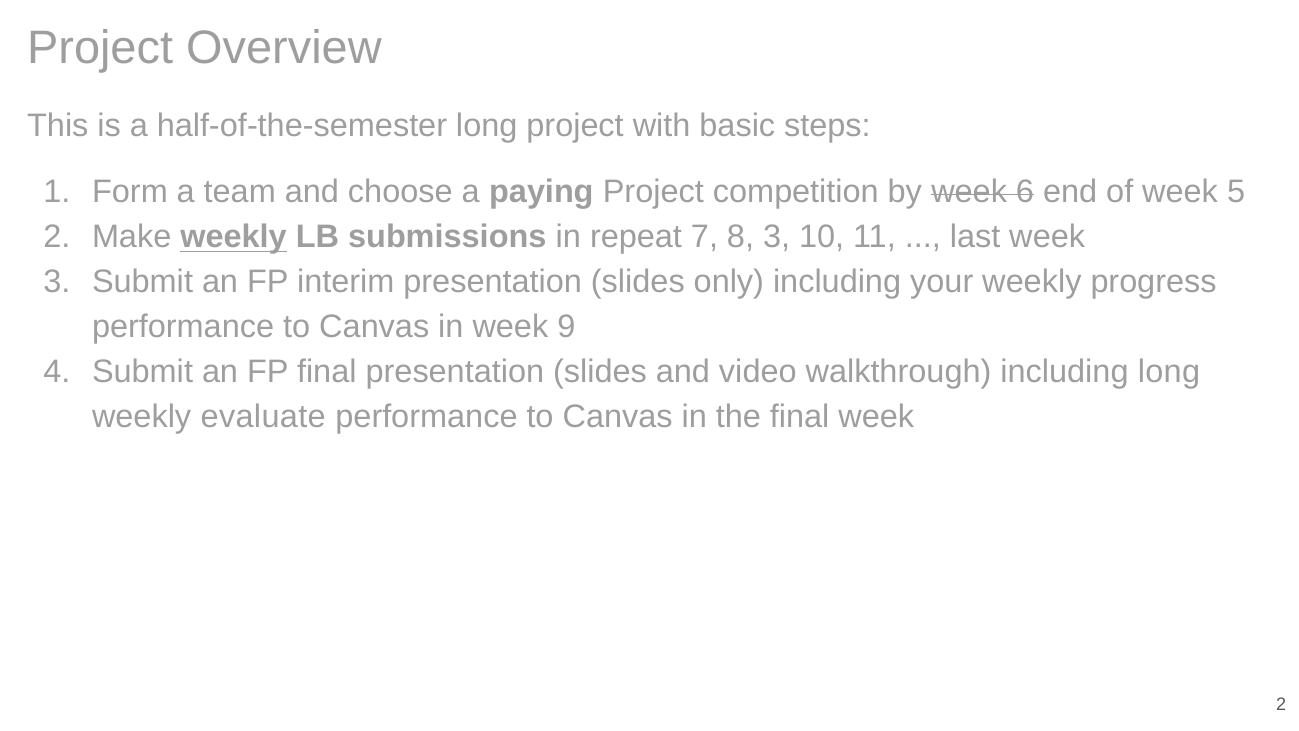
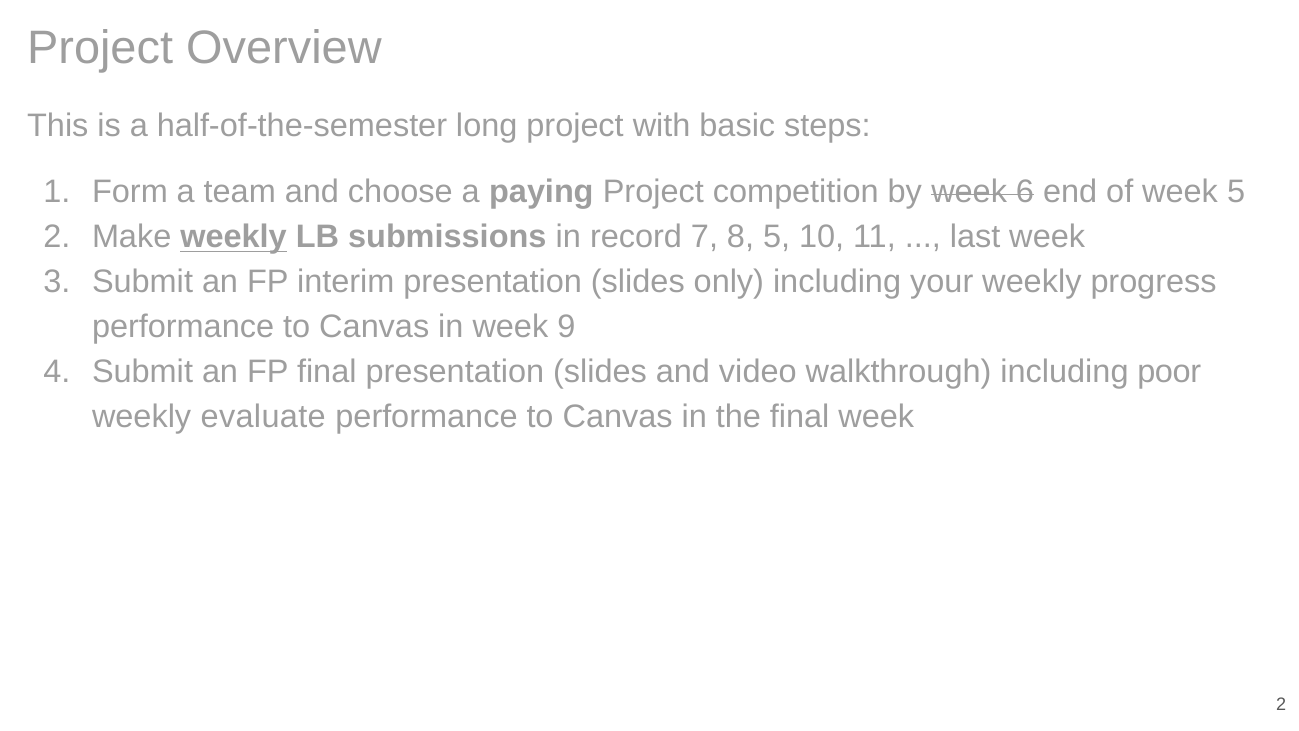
repeat: repeat -> record (636, 237)
8 3: 3 -> 5 (777, 237)
including long: long -> poor (1169, 371)
